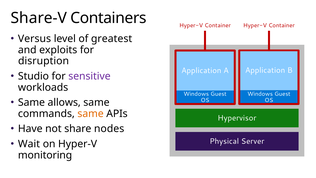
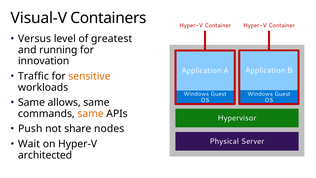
Share-V: Share-V -> Visual-V (39, 18)
exploits: exploits -> running (58, 50)
disruption: disruption -> innovation (44, 61)
Studio: Studio -> Traffic (33, 76)
sensitive colour: purple -> orange (89, 76)
Have: Have -> Push (30, 129)
monitoring: monitoring -> architected (45, 155)
